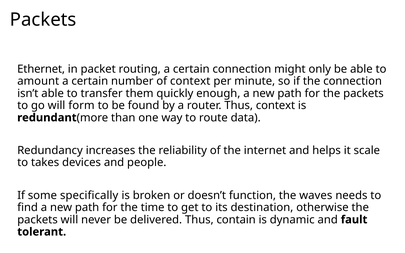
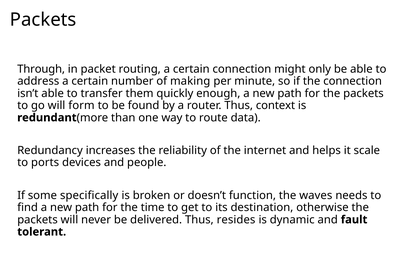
Ethernet: Ethernet -> Through (41, 69)
amount: amount -> address (38, 81)
of context: context -> making (190, 81)
takes: takes -> ports (45, 163)
contain: contain -> resides (236, 220)
